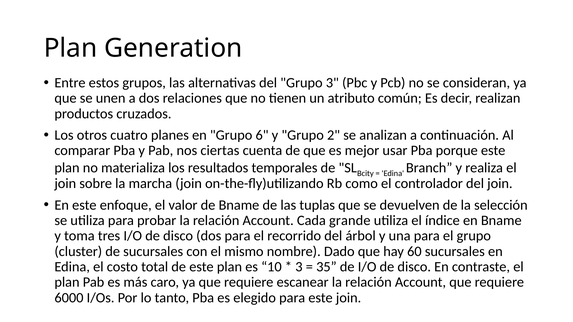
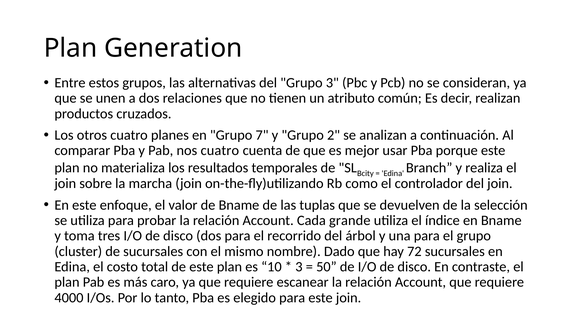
6: 6 -> 7 (262, 135)
nos ciertas: ciertas -> cuatro (220, 151)
60: 60 -> 72 (414, 252)
35: 35 -> 50 (326, 267)
6000: 6000 -> 4000 (69, 298)
